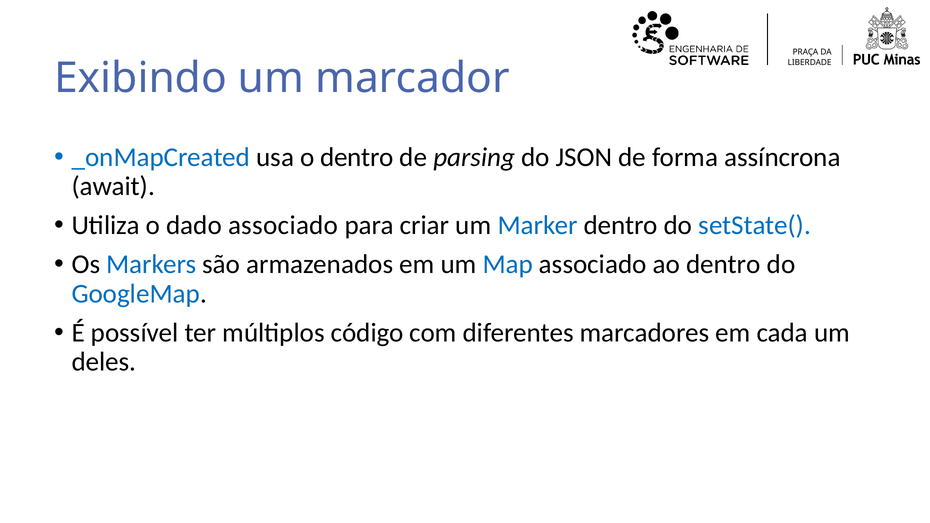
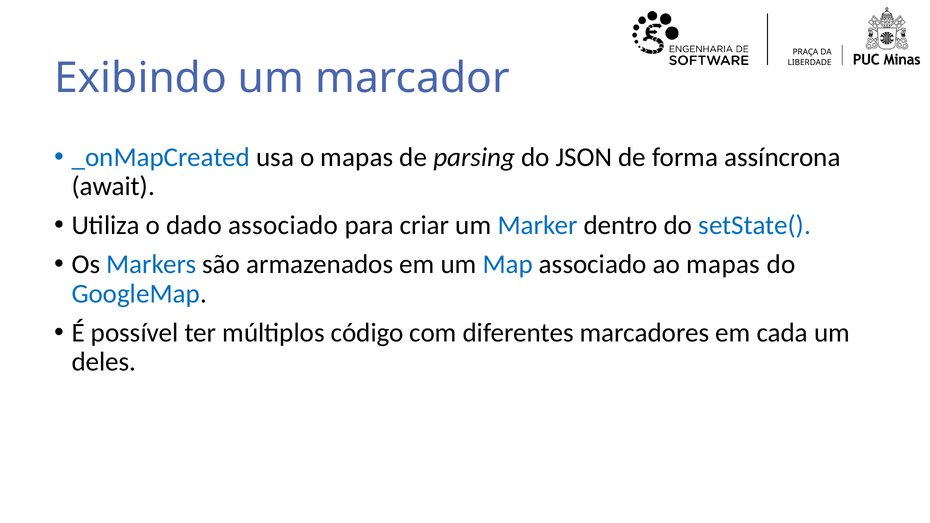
o dentro: dentro -> mapas (357, 157)
ao dentro: dentro -> mapas (723, 265)
